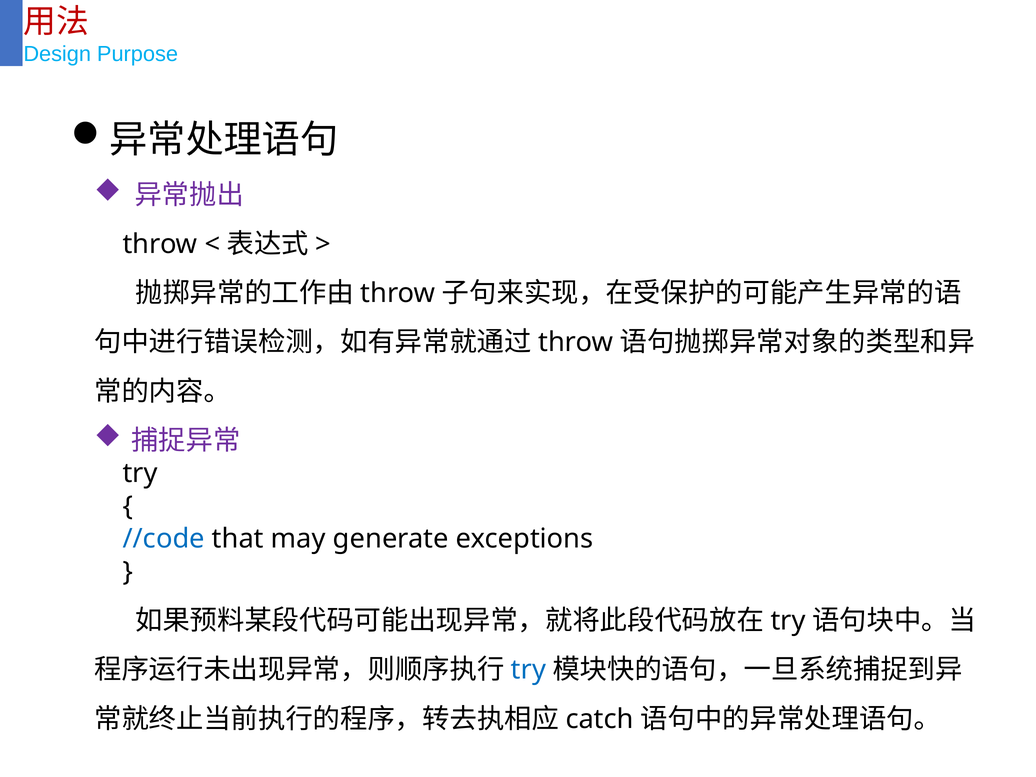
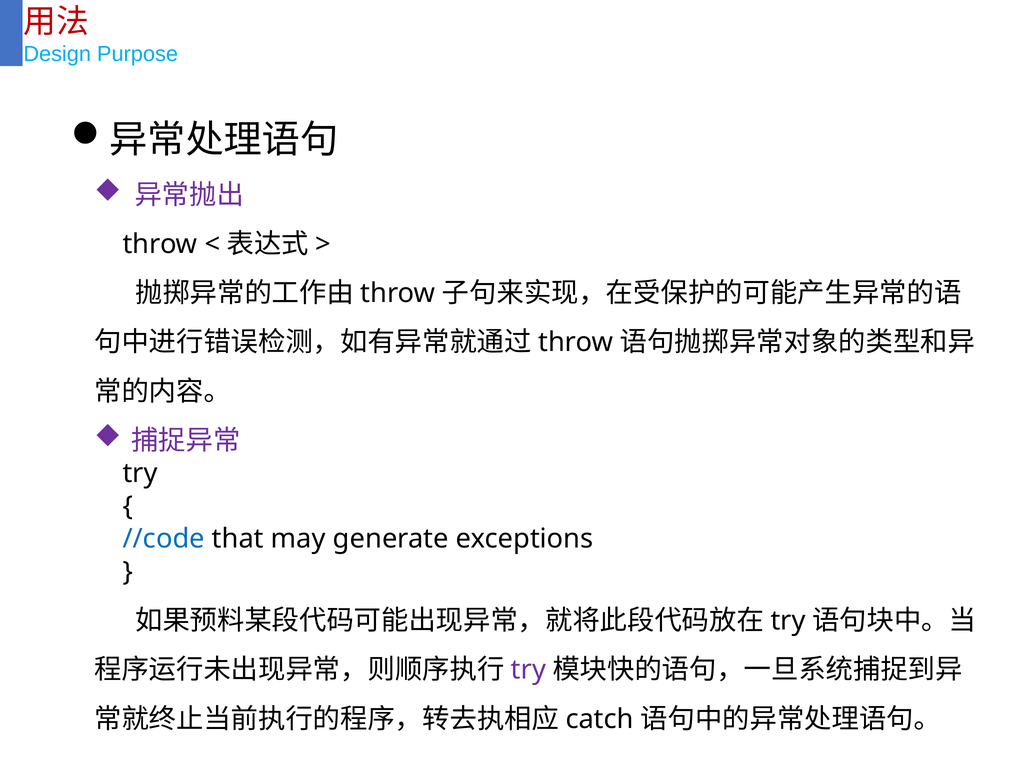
try colour: blue -> purple (528, 670)
